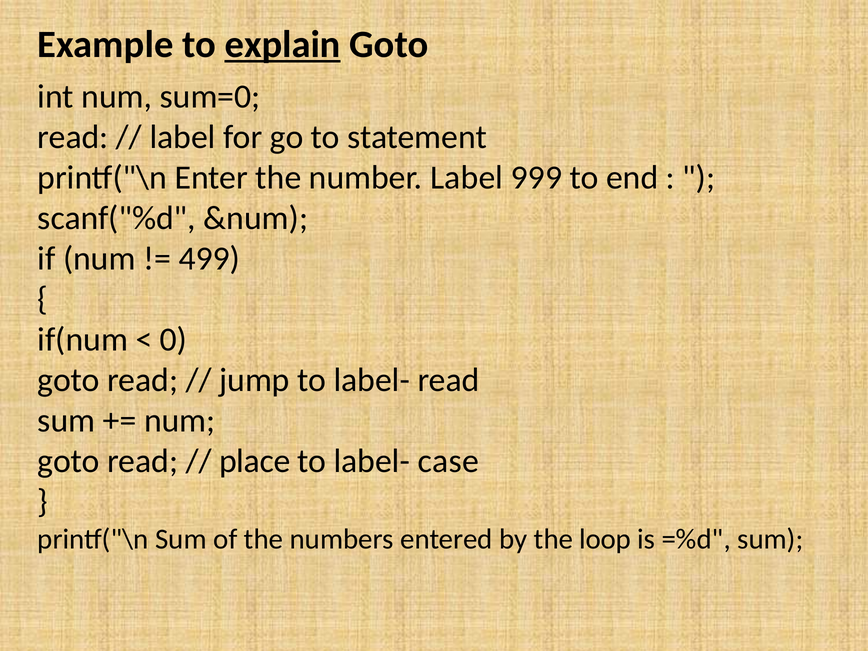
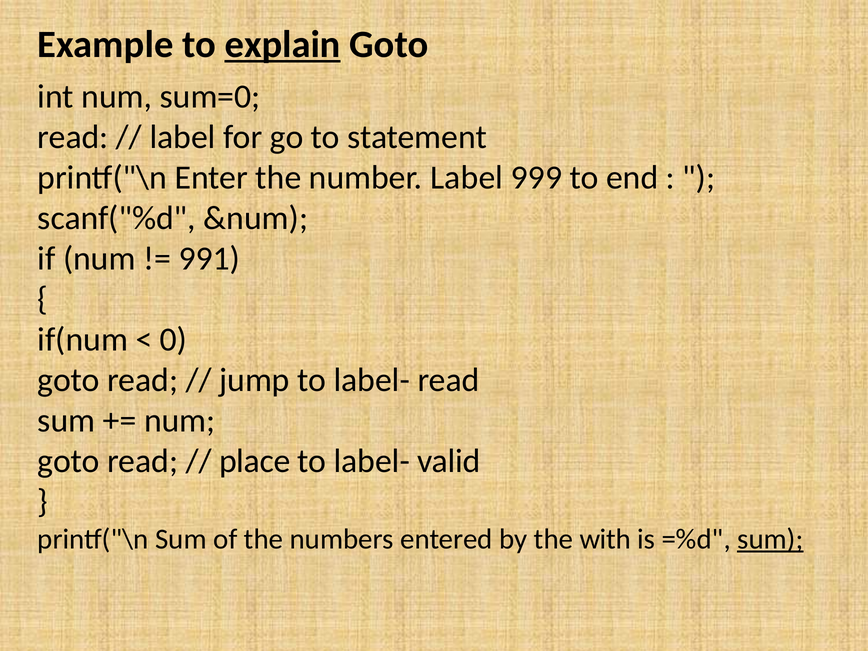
499: 499 -> 991 (209, 259)
case: case -> valid (449, 461)
loop: loop -> with (605, 539)
sum underline: none -> present (770, 539)
